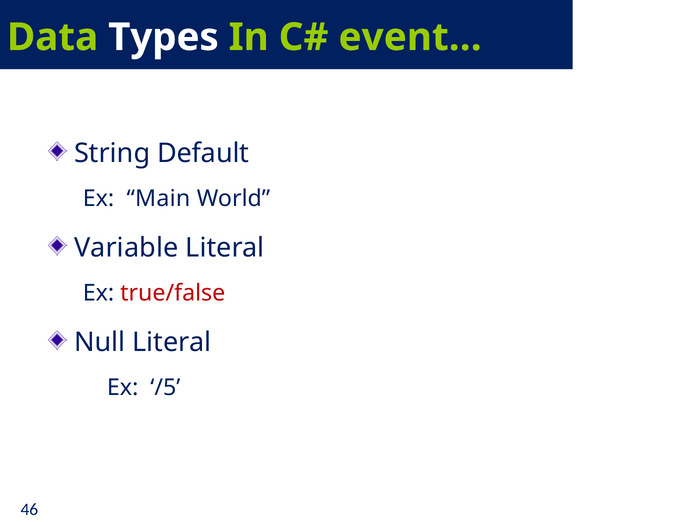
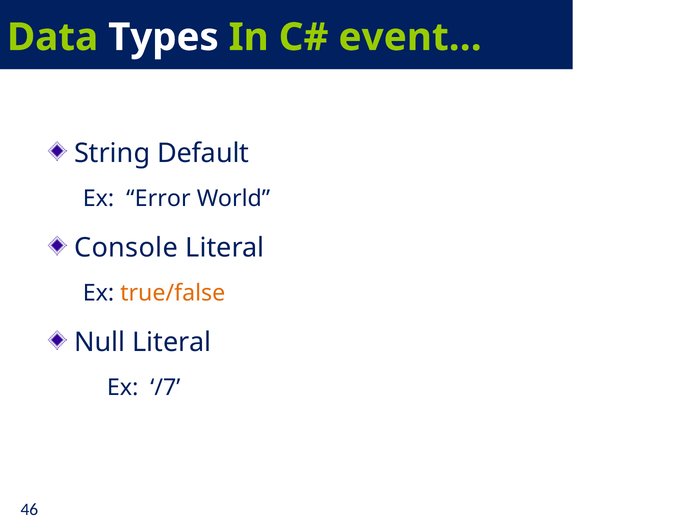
Main: Main -> Error (158, 199)
Variable: Variable -> Console (126, 248)
true/false colour: red -> orange (173, 293)
/5: /5 -> /7 (165, 388)
